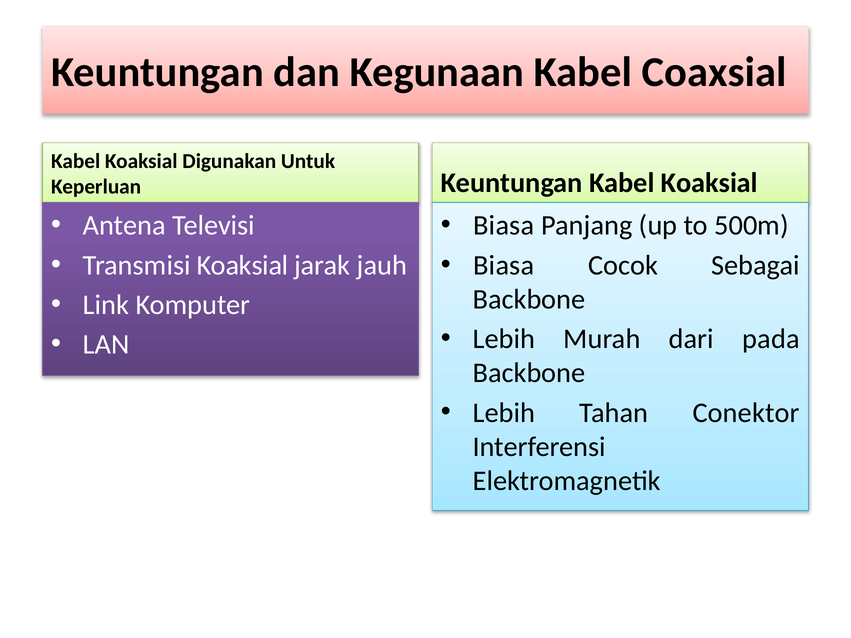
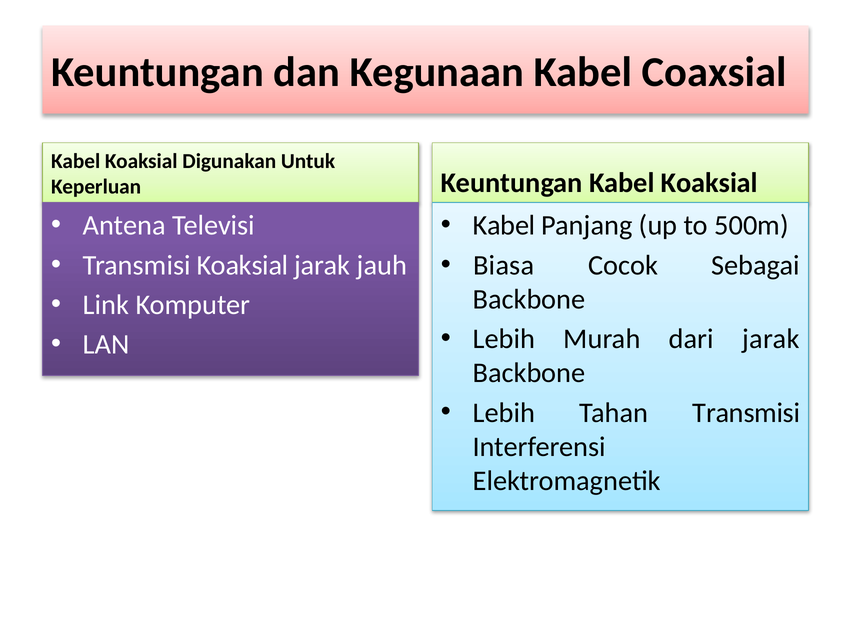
Biasa: Biasa -> Kabel (504, 226)
dari pada: pada -> jarak (771, 339)
Tahan Conektor: Conektor -> Transmisi (746, 413)
